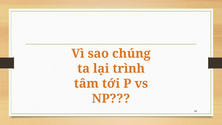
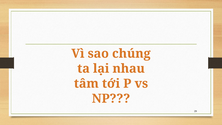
trình: trình -> nhau (129, 68)
